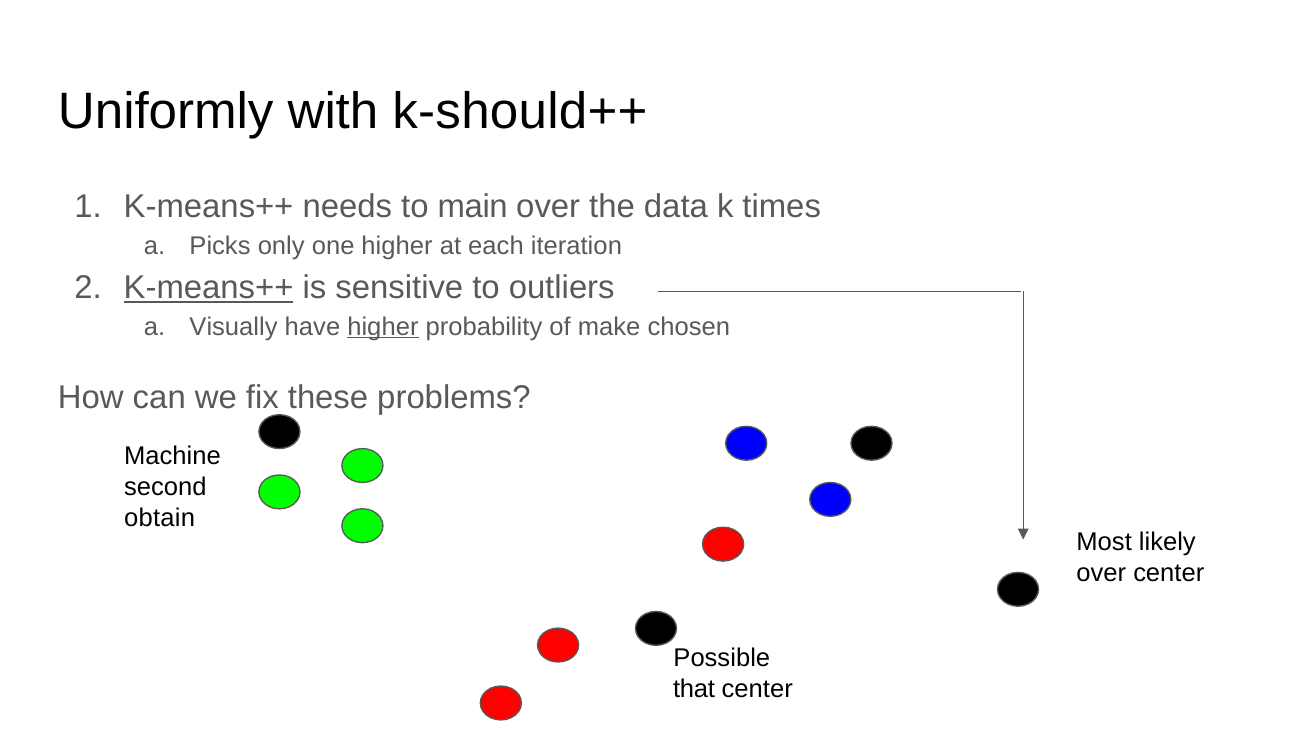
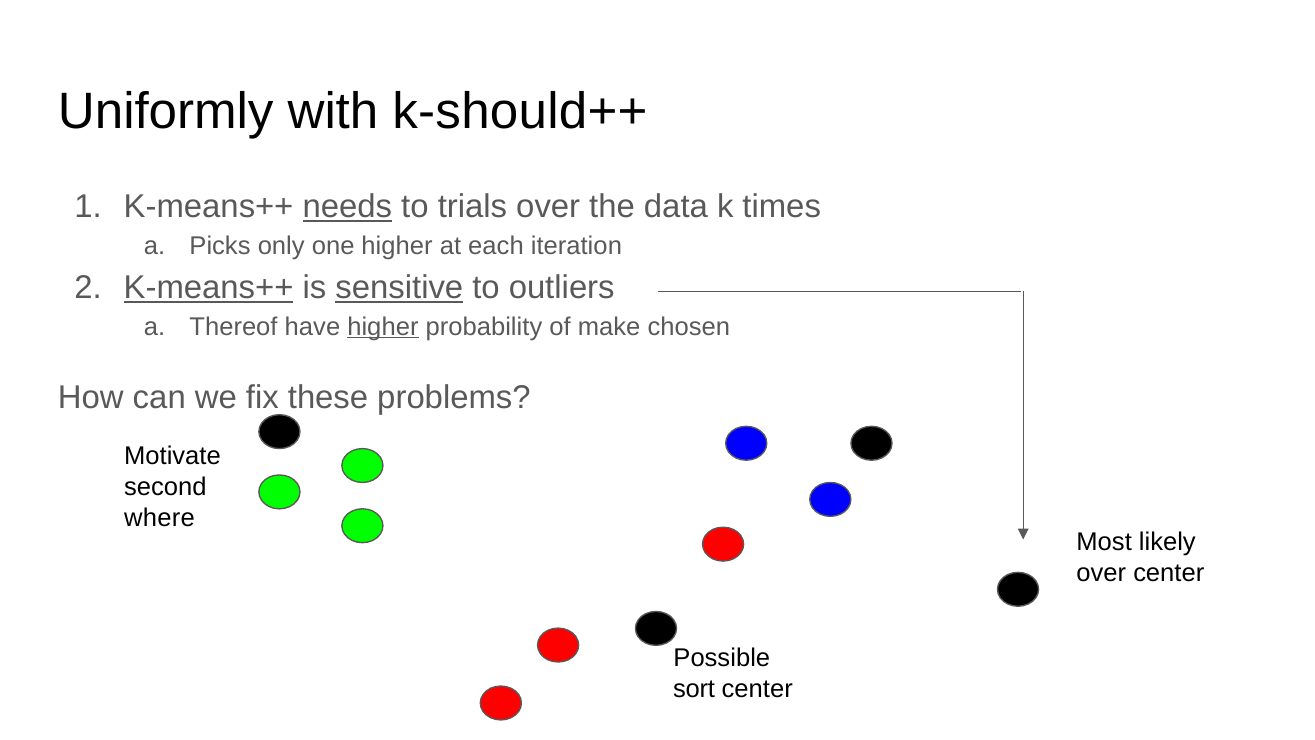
needs underline: none -> present (347, 207)
main: main -> trials (472, 207)
sensitive underline: none -> present (399, 287)
Visually: Visually -> Thereof (234, 327)
Machine: Machine -> Motivate (172, 456)
obtain: obtain -> where (160, 518)
that: that -> sort (694, 689)
